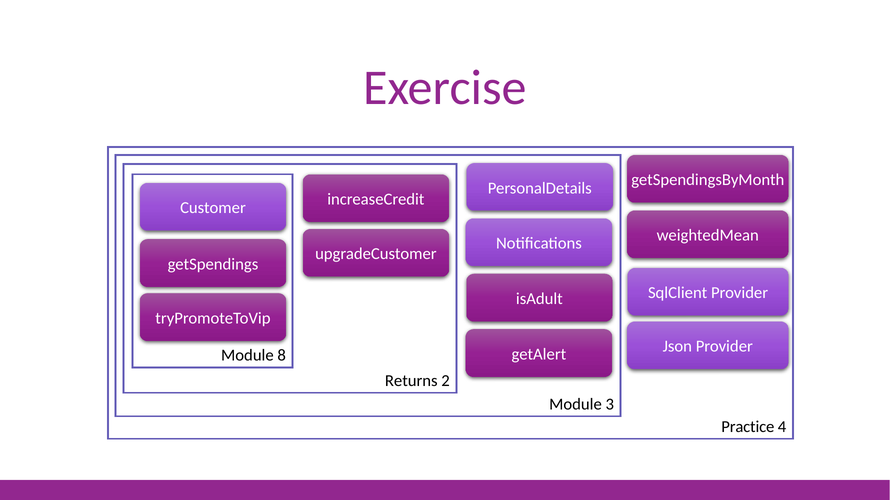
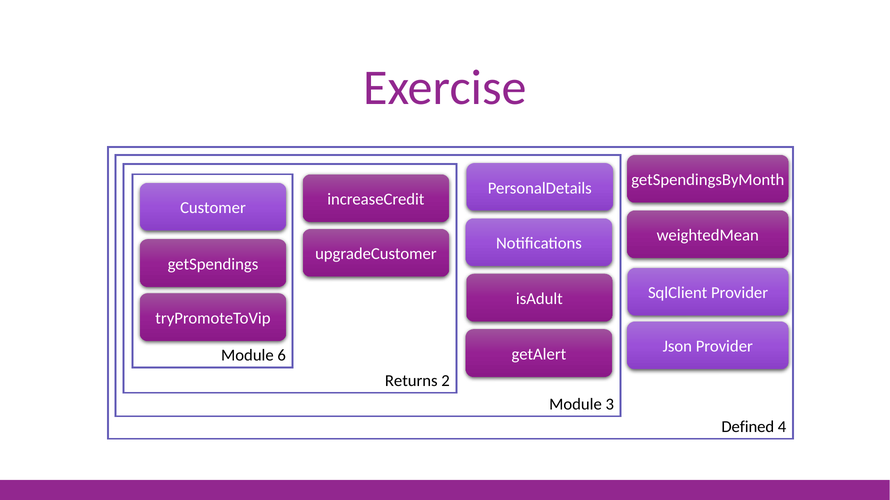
8: 8 -> 6 (282, 356)
Practice: Practice -> Defined (748, 427)
